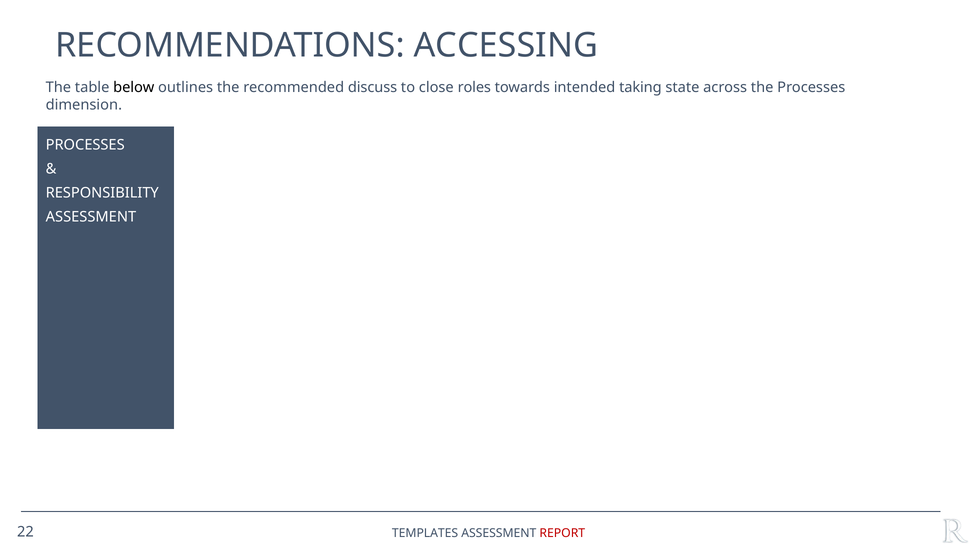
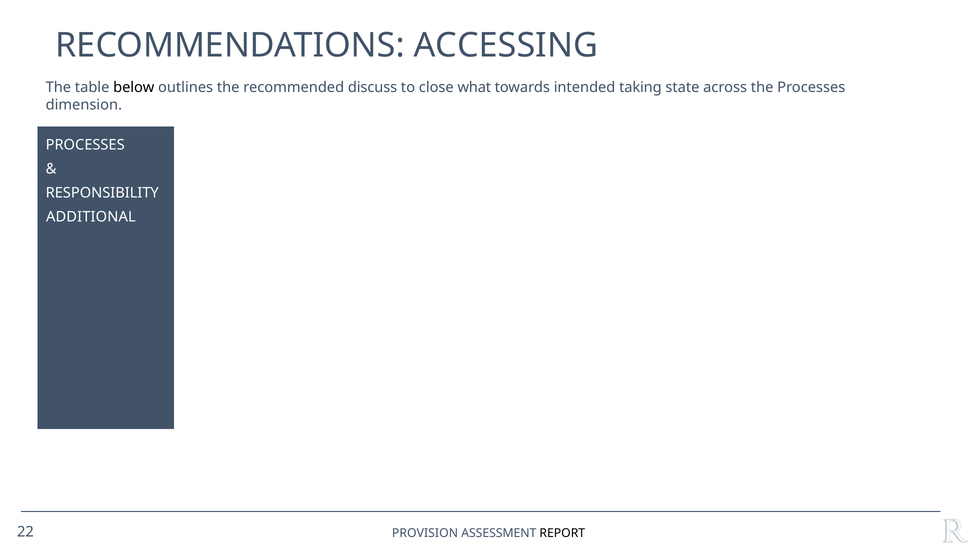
roles: roles -> what (474, 87)
ASSESSMENT: ASSESSMENT -> ADDITIONAL (91, 217)
TEMPLATES: TEMPLATES -> PROVISION (425, 533)
REPORT colour: red -> black (562, 533)
